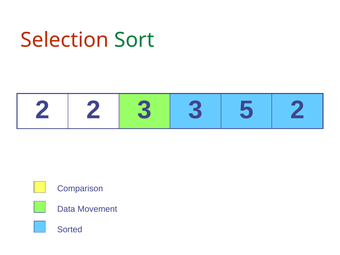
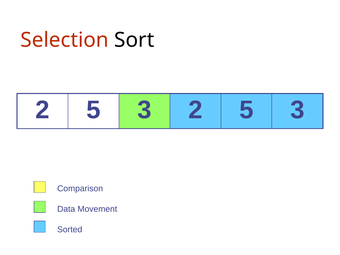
Sort colour: green -> black (134, 40)
2: 2 -> 5 (94, 110)
3 3: 3 -> 2 (196, 110)
2: 2 -> 3 (297, 110)
